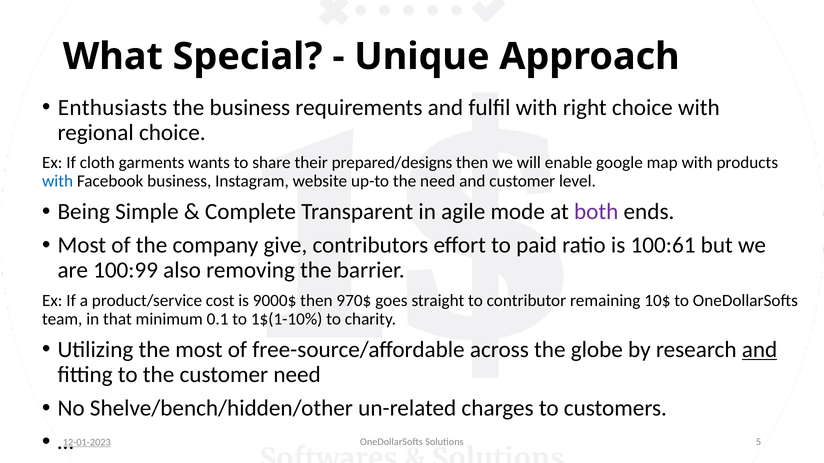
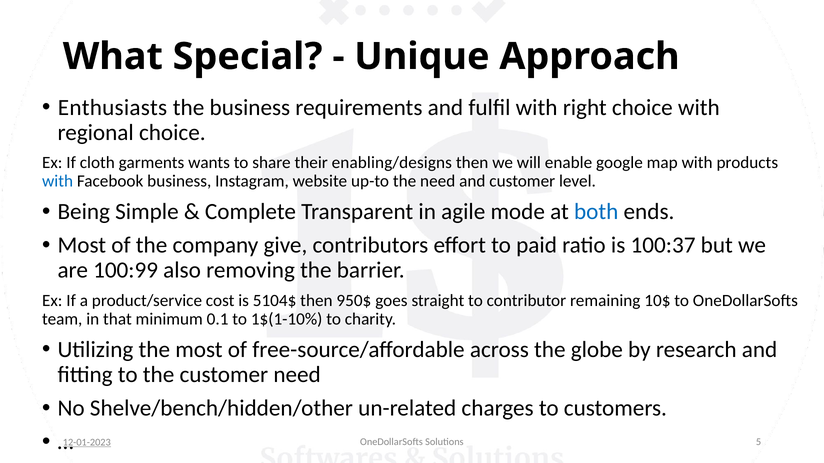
prepared/designs: prepared/designs -> enabling/designs (392, 163)
both colour: purple -> blue (596, 212)
100:61: 100:61 -> 100:37 (663, 246)
9000$: 9000$ -> 5104$ (275, 301)
970$: 970$ -> 950$ (354, 301)
and underline: present -> none (760, 350)
